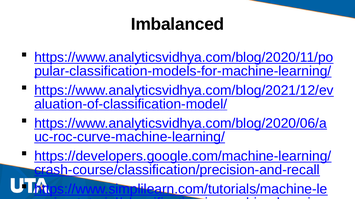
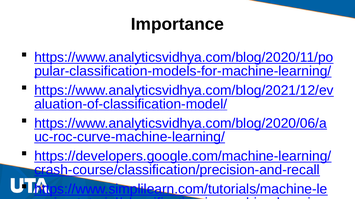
Imbalanced: Imbalanced -> Importance (177, 24)
